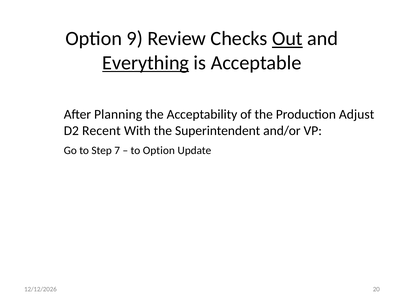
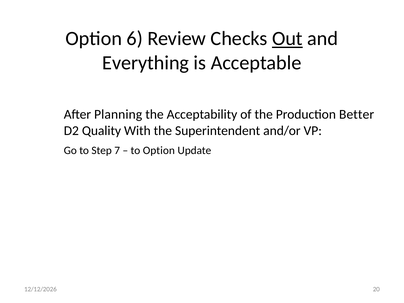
9: 9 -> 6 (135, 39)
Everything underline: present -> none (146, 63)
Adjust: Adjust -> Better (357, 114)
Recent: Recent -> Quality (101, 131)
